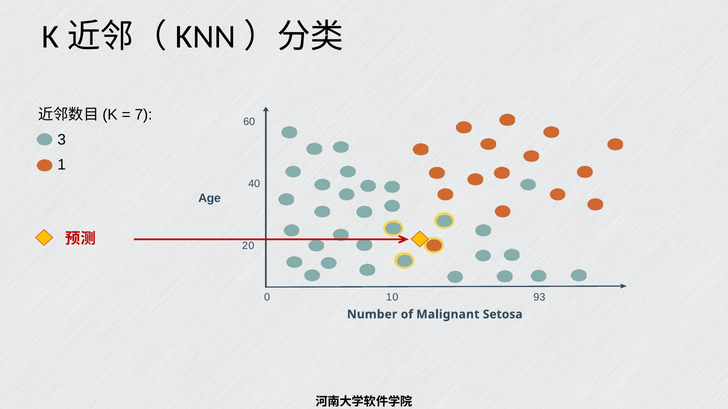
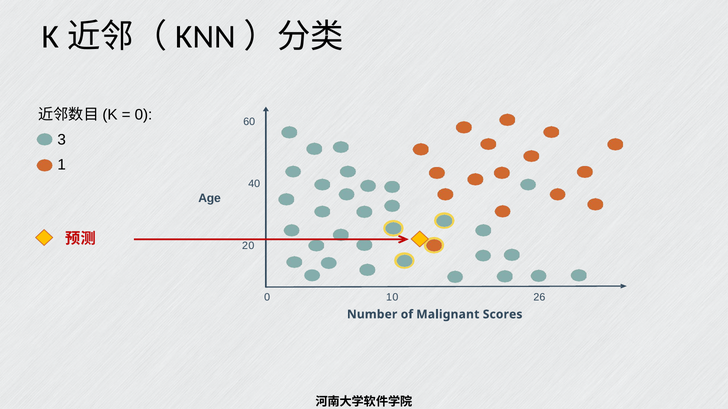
7: 7 -> 0 (144, 115)
93: 93 -> 26 (539, 297)
Setosa: Setosa -> Scores (503, 315)
